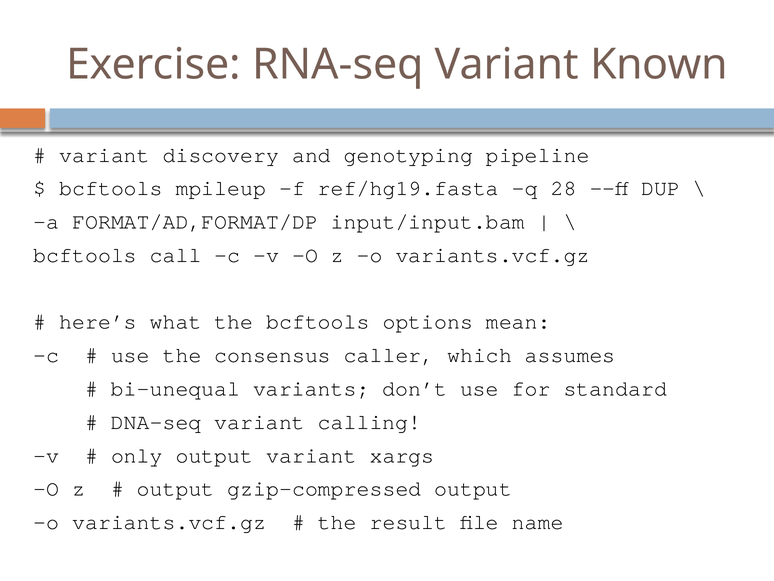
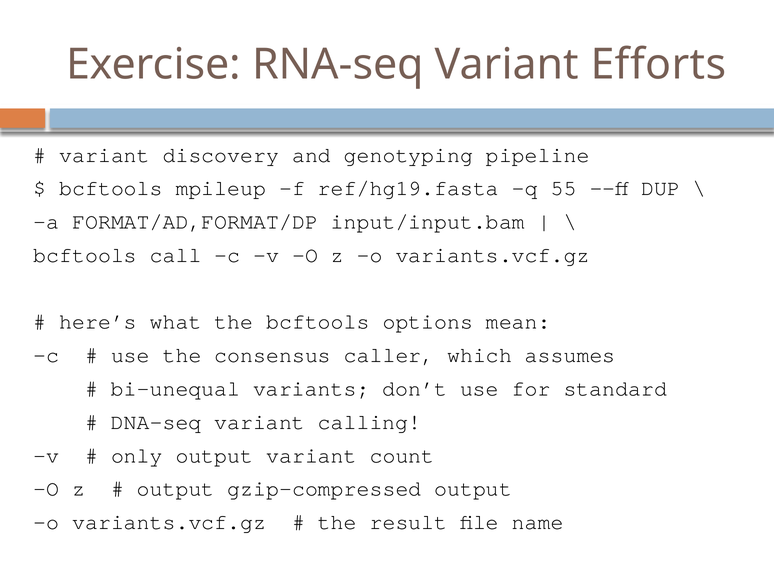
Known: Known -> Efforts (659, 64)
28: 28 -> 55 (564, 188)
xargs: xargs -> count (402, 455)
